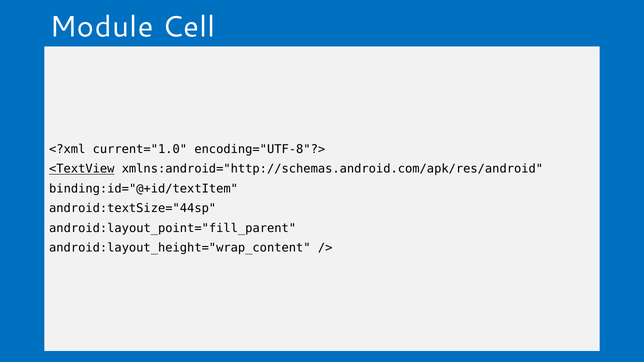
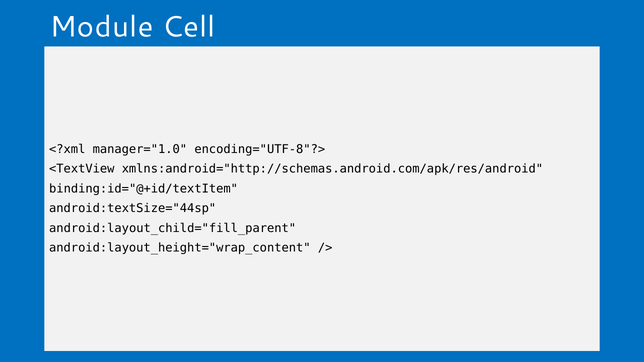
current="1.0: current="1.0 -> manager="1.0 (140, 149)
<TextView underline: present -> none (82, 169)
android:layout_point="fill_parent: android:layout_point="fill_parent -> android:layout_child="fill_parent (173, 228)
